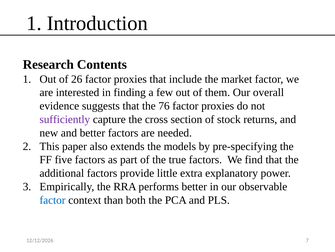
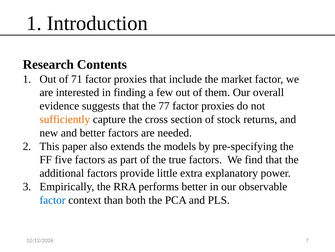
26: 26 -> 71 (77, 79)
76: 76 -> 77 (164, 106)
sufficiently colour: purple -> orange (65, 119)
